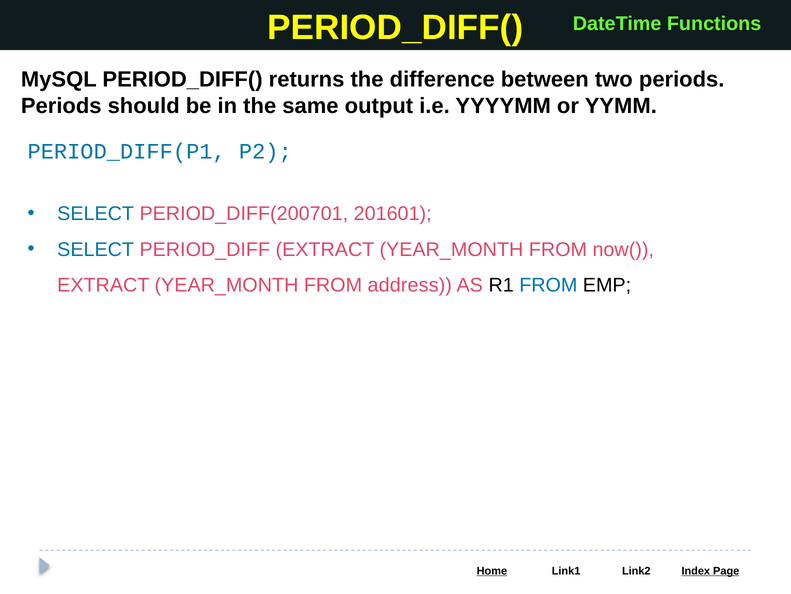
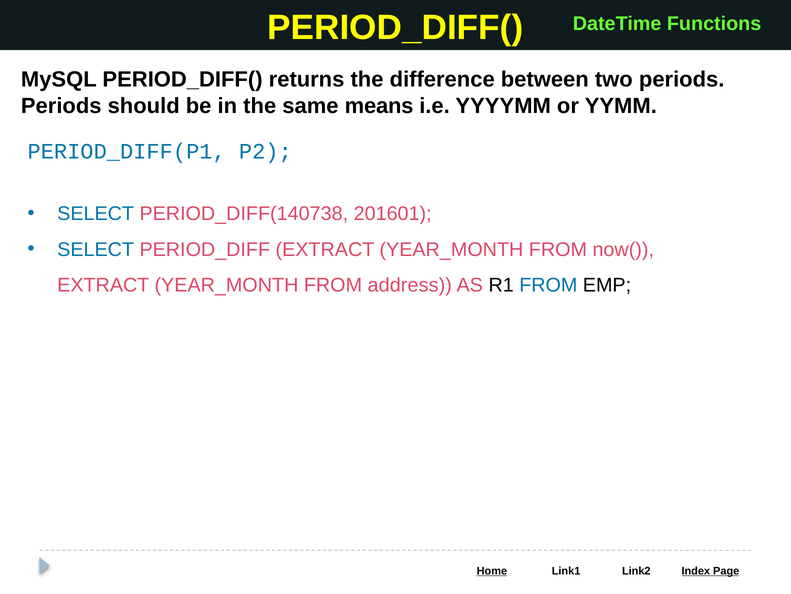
output: output -> means (379, 106)
PERIOD_DIFF(200701: PERIOD_DIFF(200701 -> PERIOD_DIFF(140738 (244, 214)
